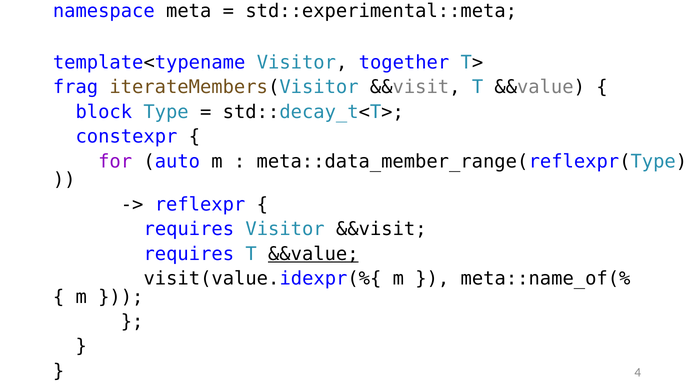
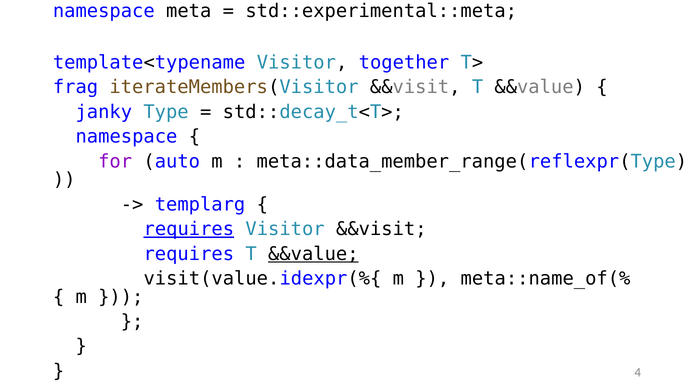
block: block -> janky (104, 112)
constexpr: constexpr -> namespace (126, 137)
reflexpr: reflexpr -> templarg (200, 205)
requires underline: none -> present (189, 229)
